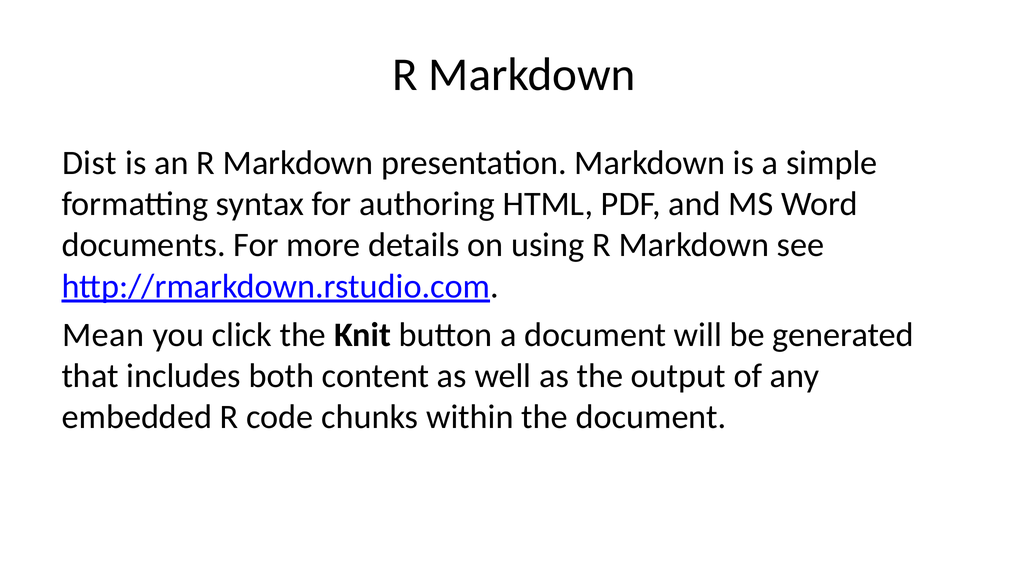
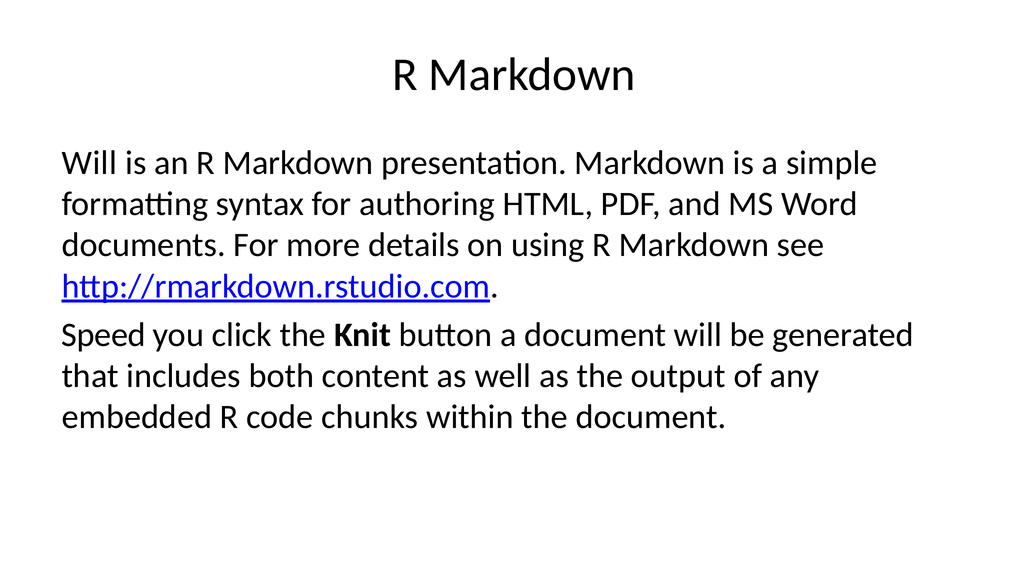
Dist: Dist -> Will (89, 163)
Mean: Mean -> Speed (104, 335)
